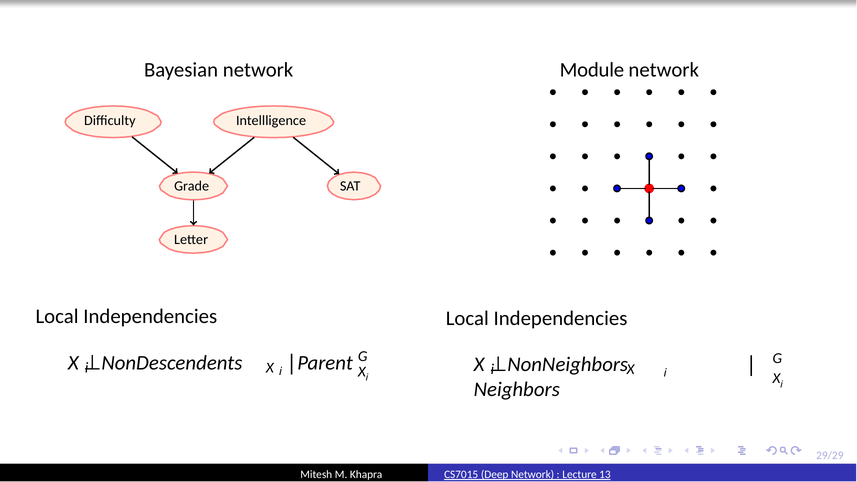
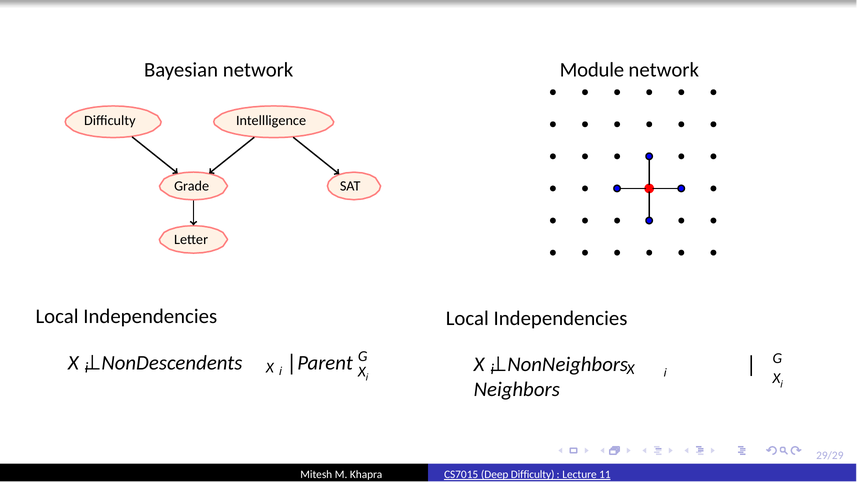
Deep Network: Network -> Difficulty (533, 475)
13: 13 -> 11 (605, 475)
